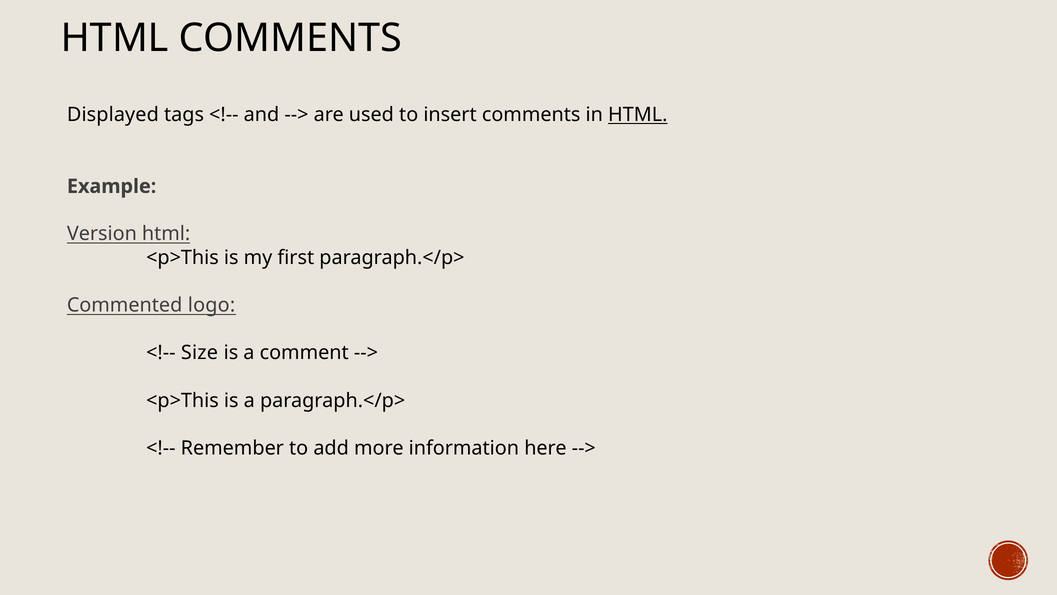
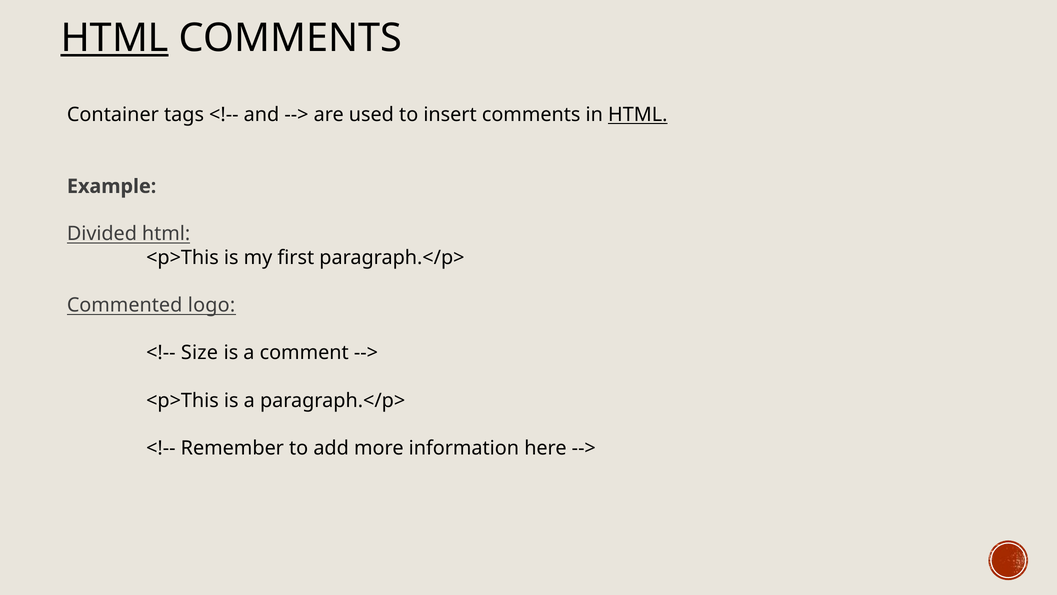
HTML underline: none -> present (115, 38)
Displayed: Displayed -> Container (113, 115)
Version: Version -> Divided (102, 234)
